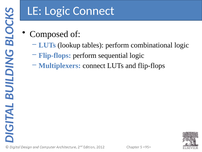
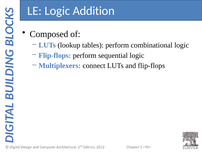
Logic Connect: Connect -> Addition (94, 11)
